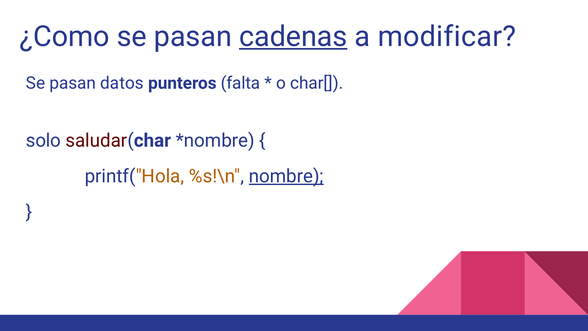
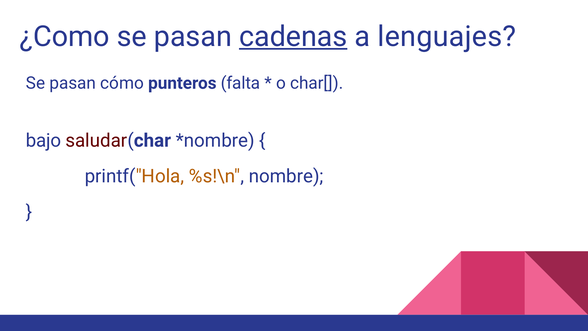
modificar: modificar -> lenguajes (447, 37)
datos: datos -> cómo (122, 83)
solo: solo -> bajo (43, 140)
nombre underline: present -> none (286, 176)
